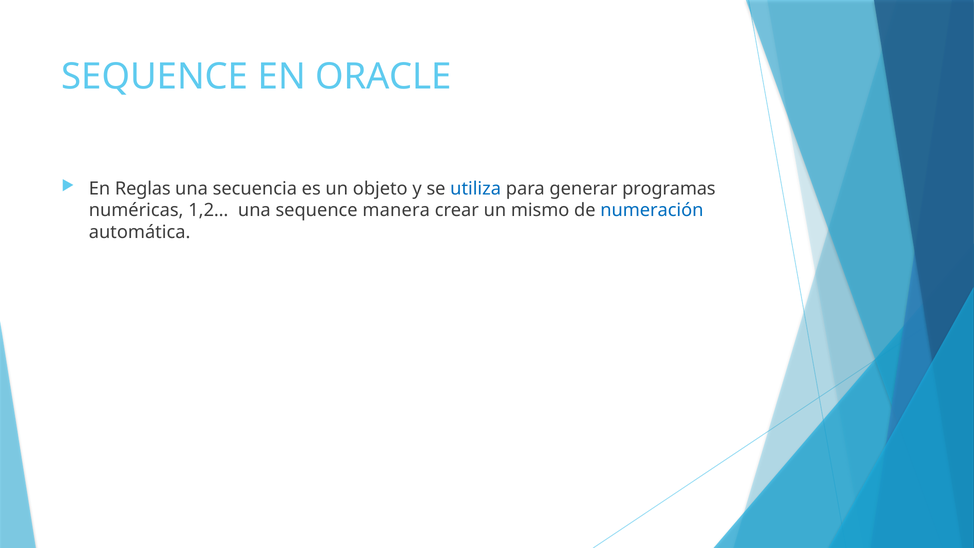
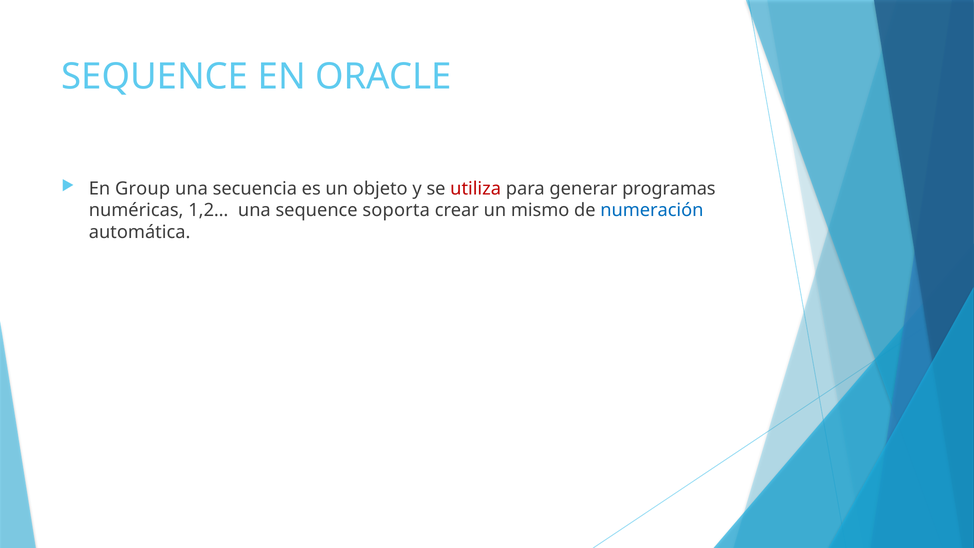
Reglas: Reglas -> Group (143, 189)
utiliza colour: blue -> red (476, 189)
manera: manera -> soporta (396, 210)
